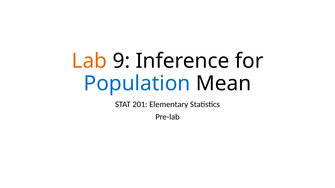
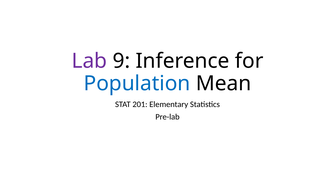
Lab colour: orange -> purple (89, 61)
